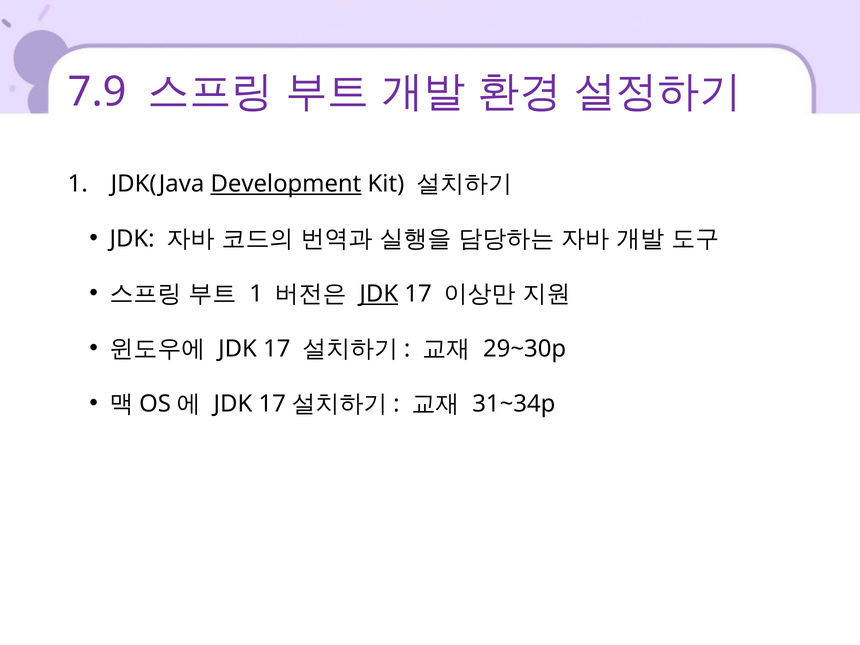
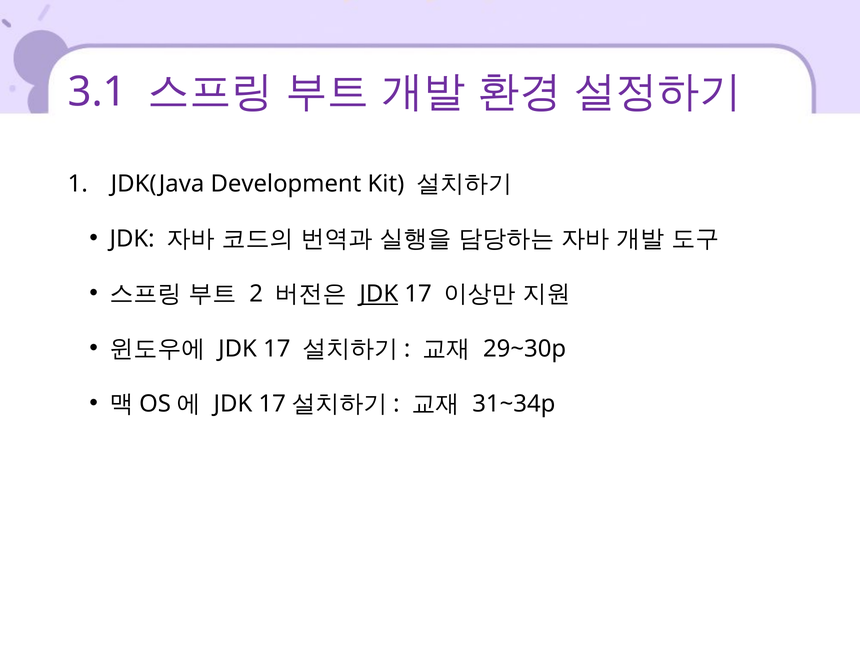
7.9: 7.9 -> 3.1 (97, 92)
Development underline: present -> none (286, 184)
1: 1 -> 2 (256, 294)
